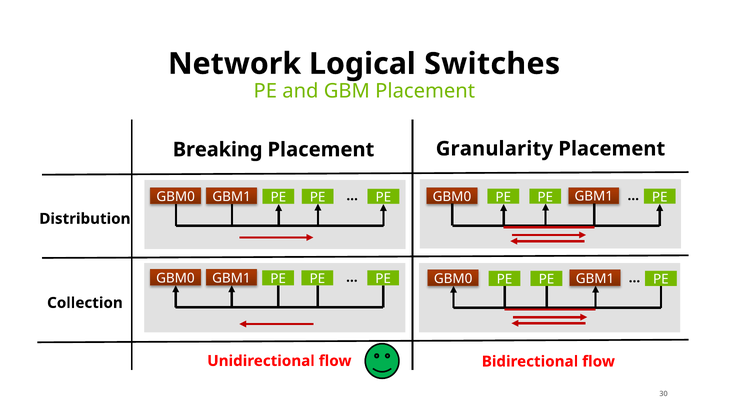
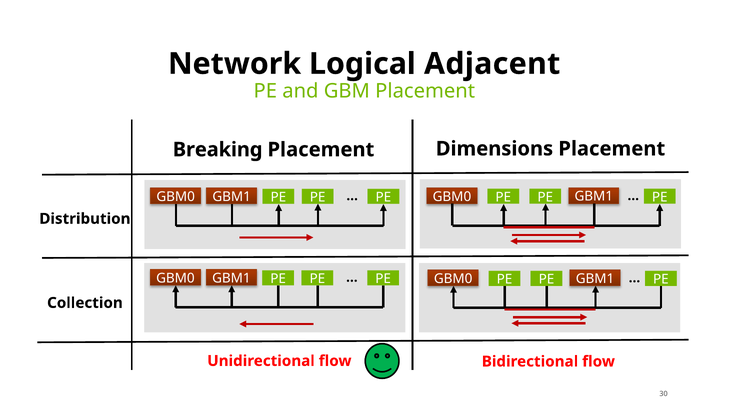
Switches: Switches -> Adjacent (492, 64)
Granularity: Granularity -> Dimensions (494, 149)
